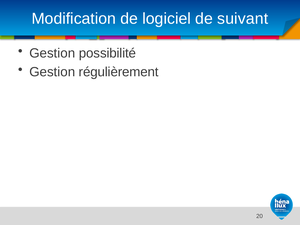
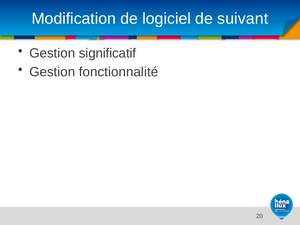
possibilité: possibilité -> significatif (108, 53)
régulièrement: régulièrement -> fonctionnalité (119, 72)
